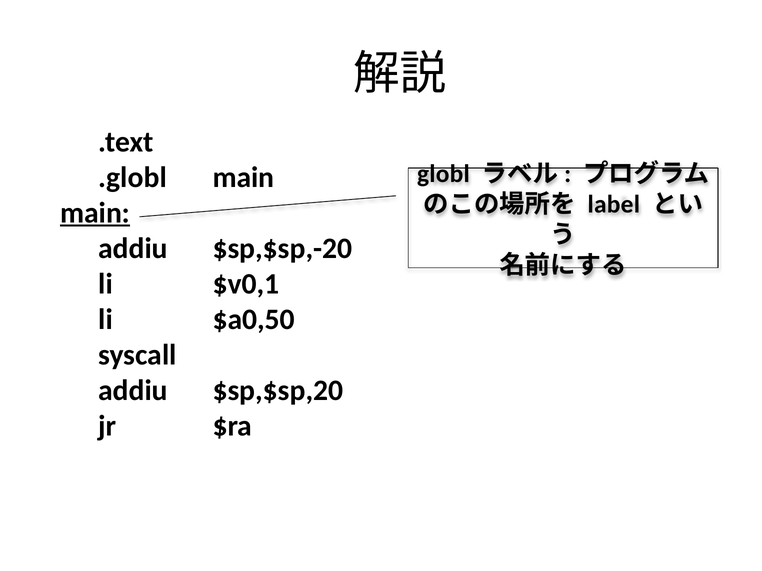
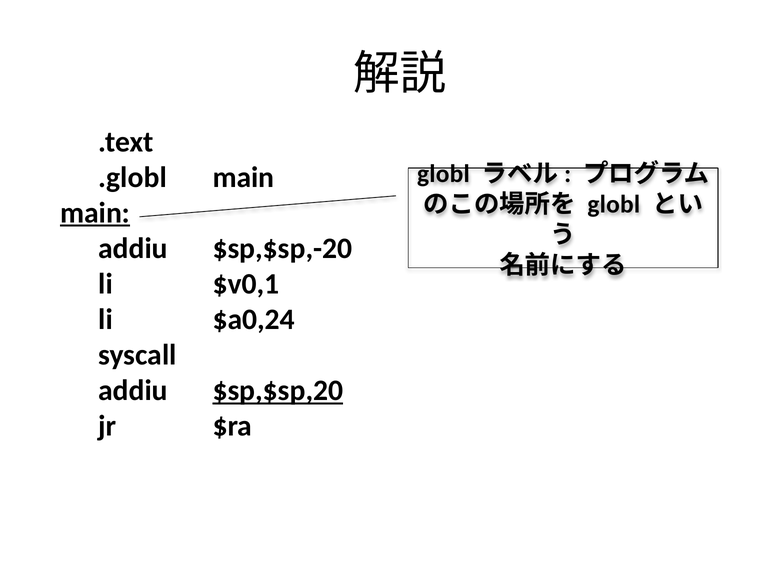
label: label -> globl (614, 205)
$a0,50: $a0,50 -> $a0,24 (254, 320)
$sp,$sp,20 underline: none -> present (278, 391)
